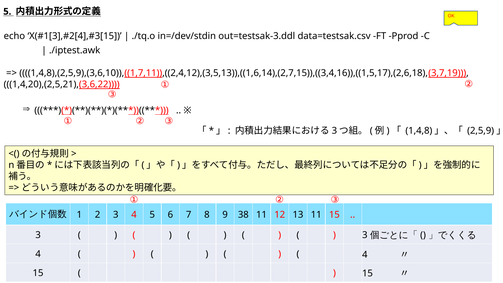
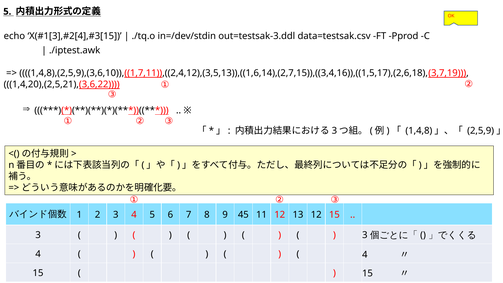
38: 38 -> 45 (243, 215)
13 11: 11 -> 12 (316, 215)
